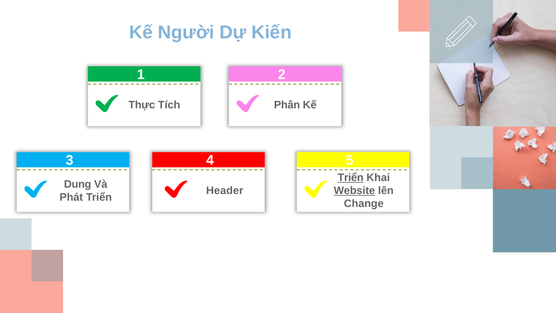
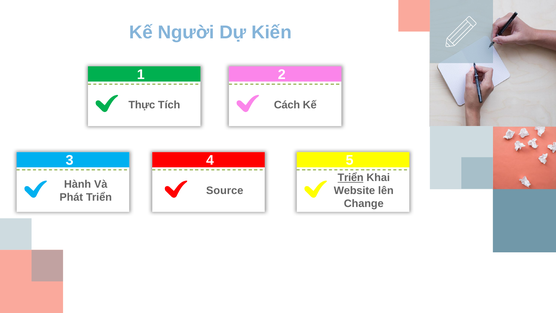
Phân: Phân -> Cách (287, 105)
Dung: Dung -> Hành (78, 184)
Header: Header -> Source (225, 191)
Website underline: present -> none (354, 191)
